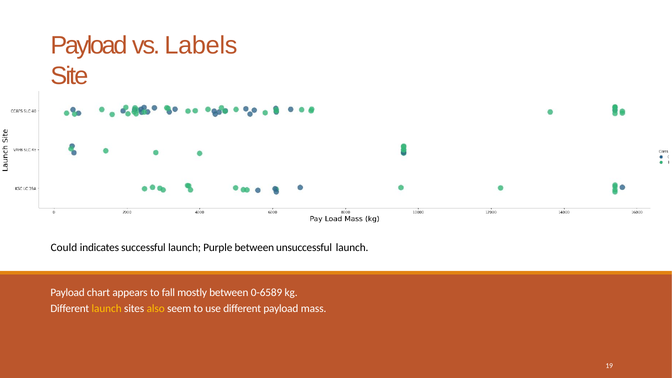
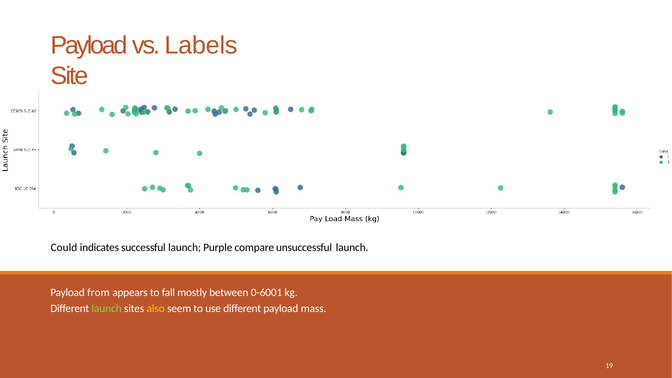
Purple between: between -> compare (254, 248)
chart: chart -> from (98, 292)
0-6589: 0-6589 -> 0-6001 (266, 292)
launch colour: yellow -> light green (107, 309)
